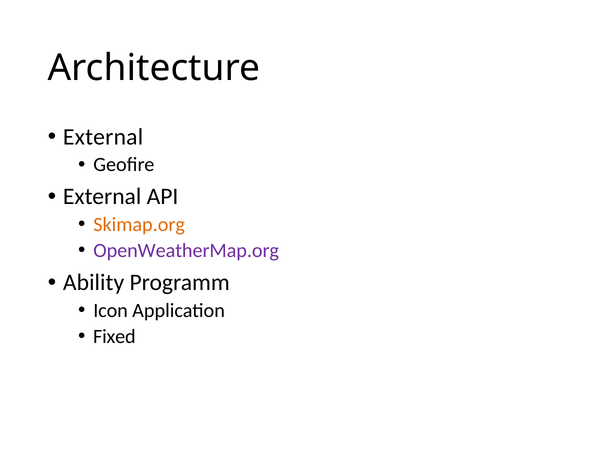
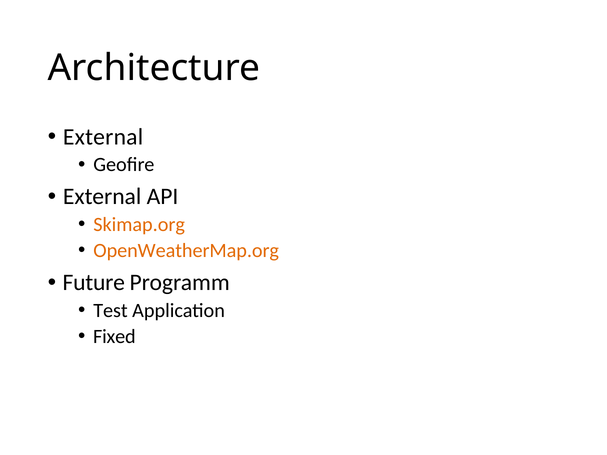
OpenWeatherMap.org colour: purple -> orange (186, 251)
Ability: Ability -> Future (94, 283)
Icon: Icon -> Test (111, 311)
